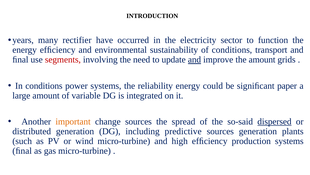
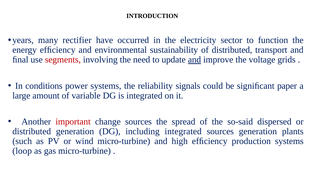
of conditions: conditions -> distributed (232, 50)
the amount: amount -> voltage (262, 60)
reliability energy: energy -> signals (188, 85)
important colour: orange -> red (73, 121)
dispersed underline: present -> none (274, 121)
including predictive: predictive -> integrated (183, 131)
ﬁnal: ﬁnal -> loop (22, 150)
